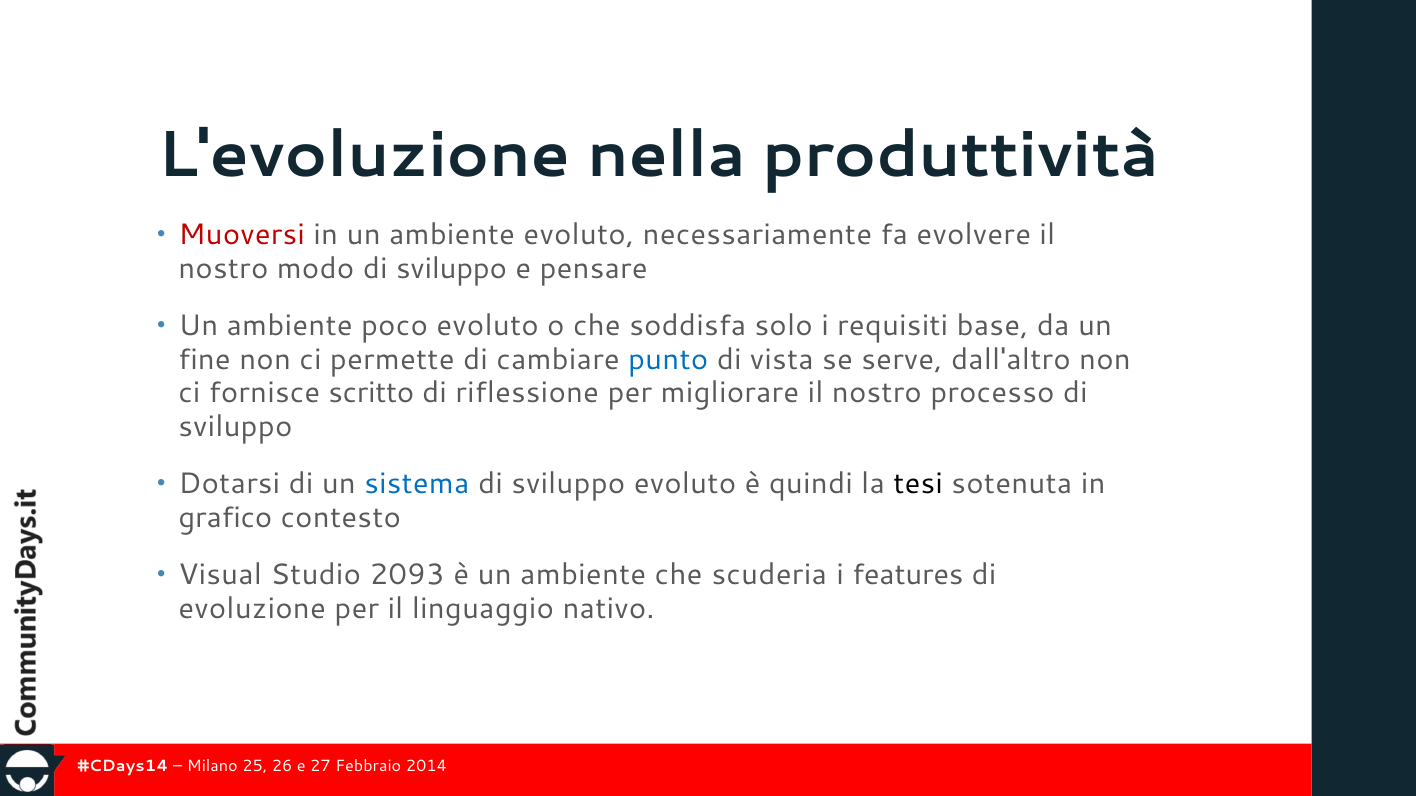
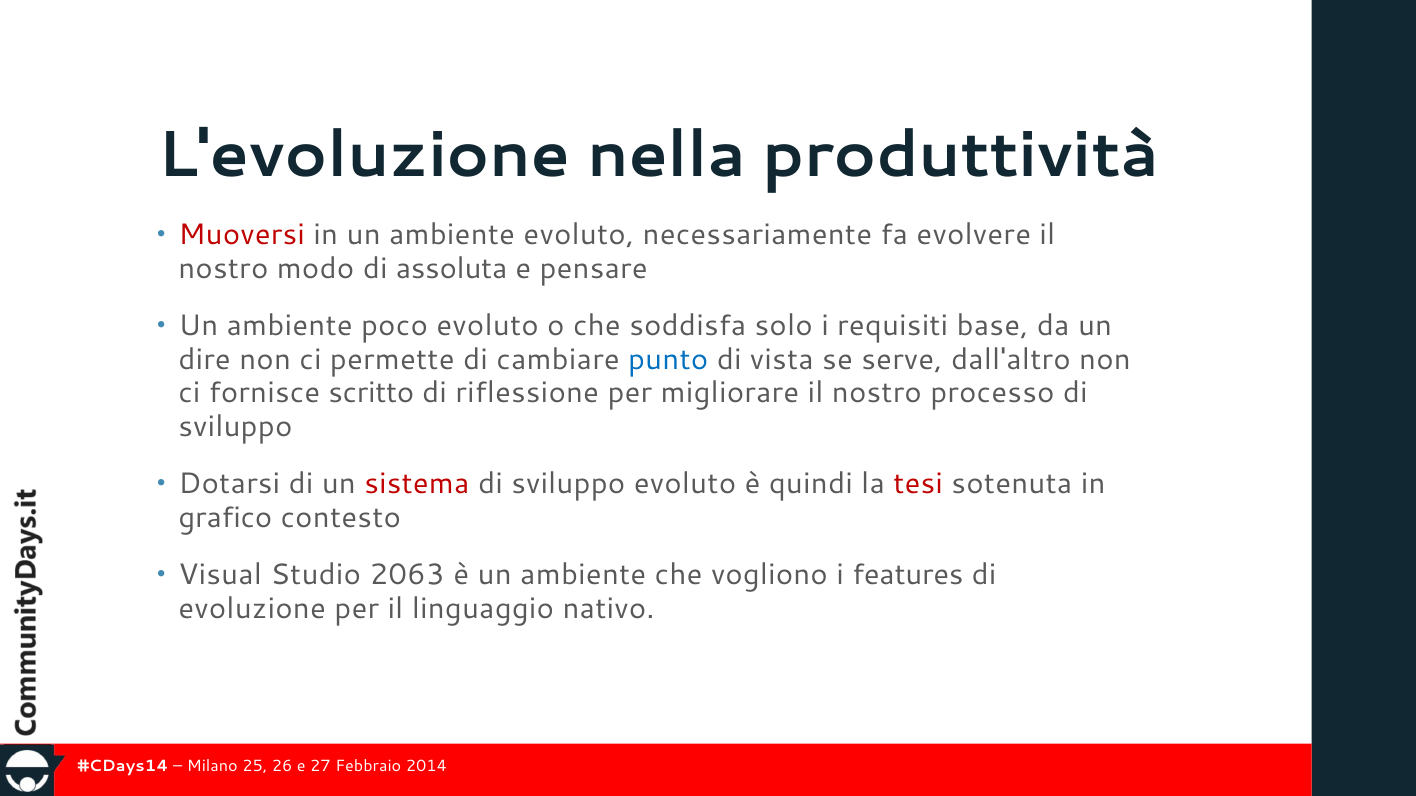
modo di sviluppo: sviluppo -> assoluta (452, 269)
fine: fine -> dire (205, 360)
sistema colour: blue -> red (417, 484)
tesi colour: black -> red (918, 484)
2093: 2093 -> 2063 (407, 575)
scuderia: scuderia -> vogliono (769, 575)
